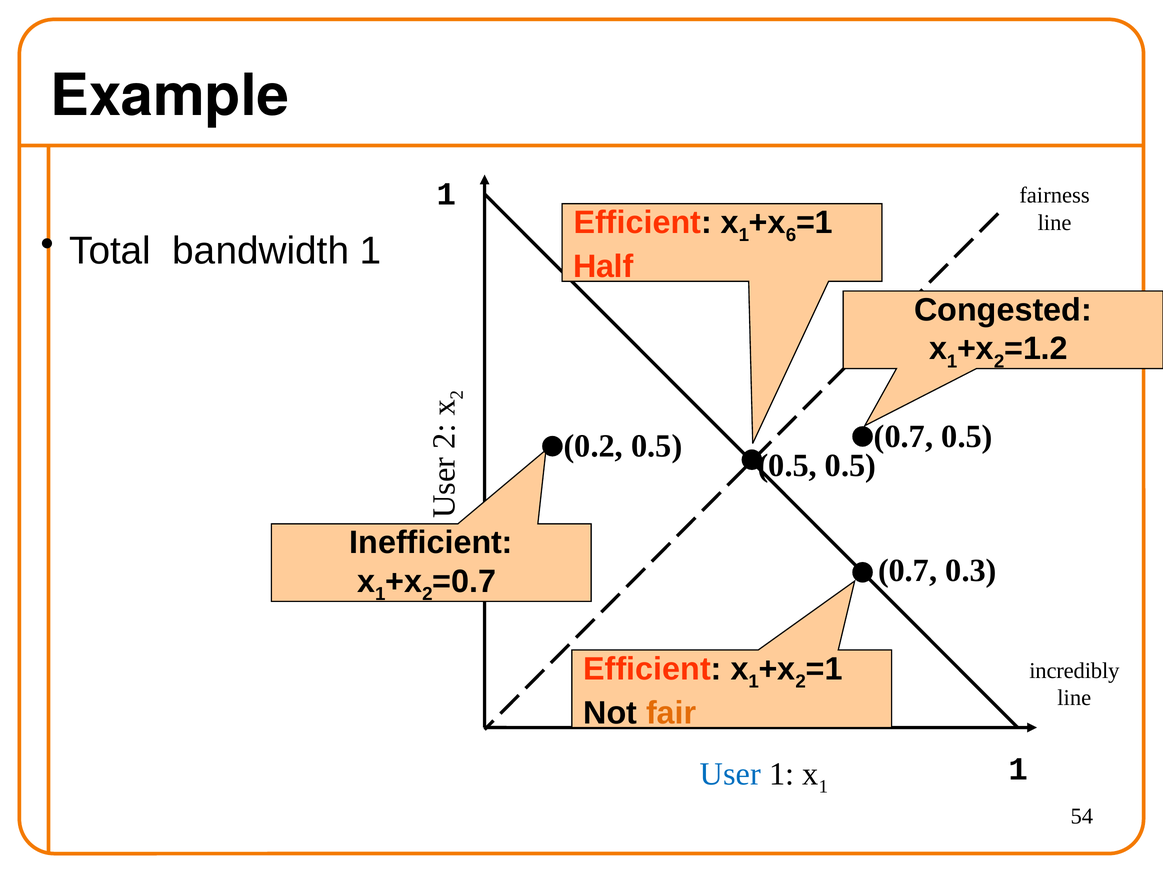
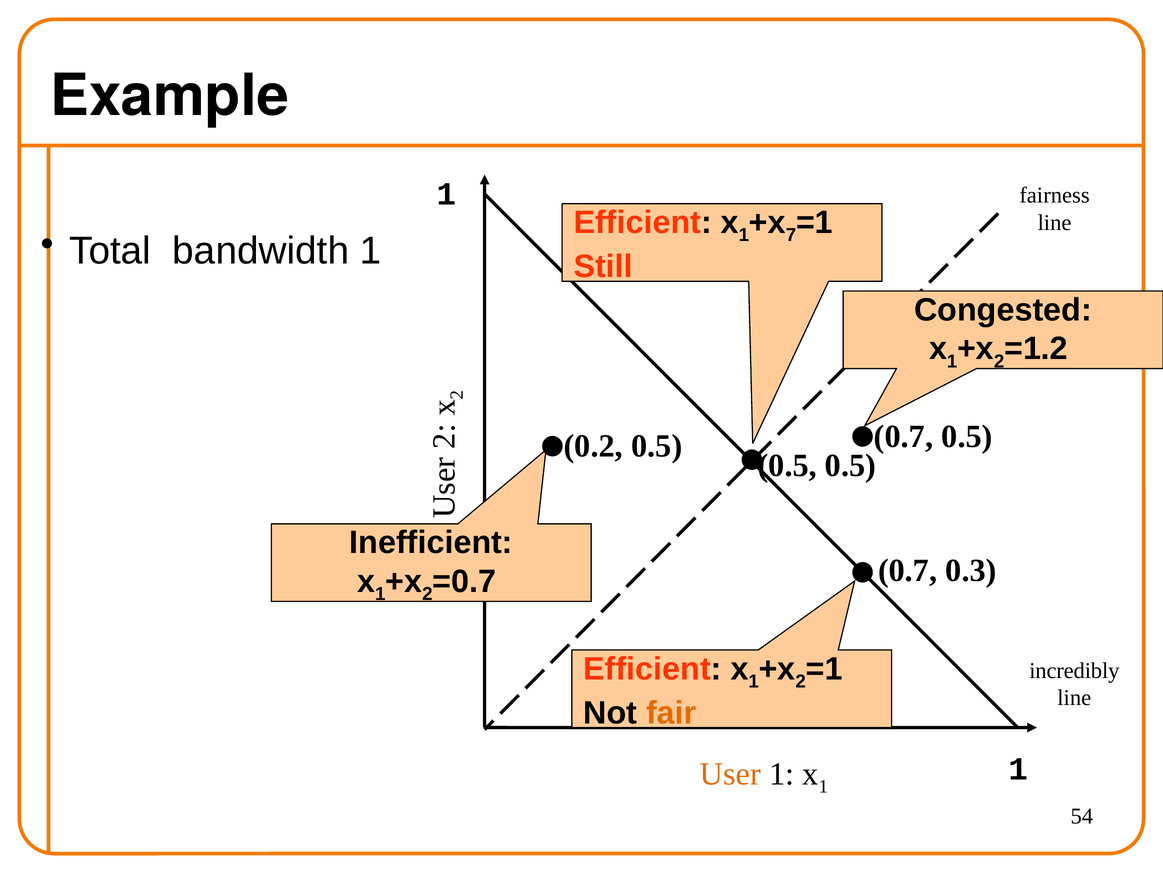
6: 6 -> 7 (791, 235)
Half: Half -> Still (603, 267)
User colour: blue -> orange (730, 774)
